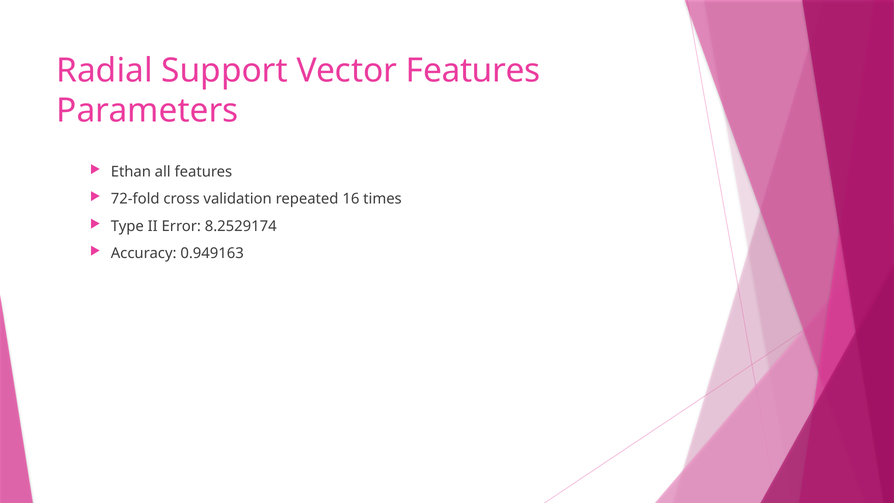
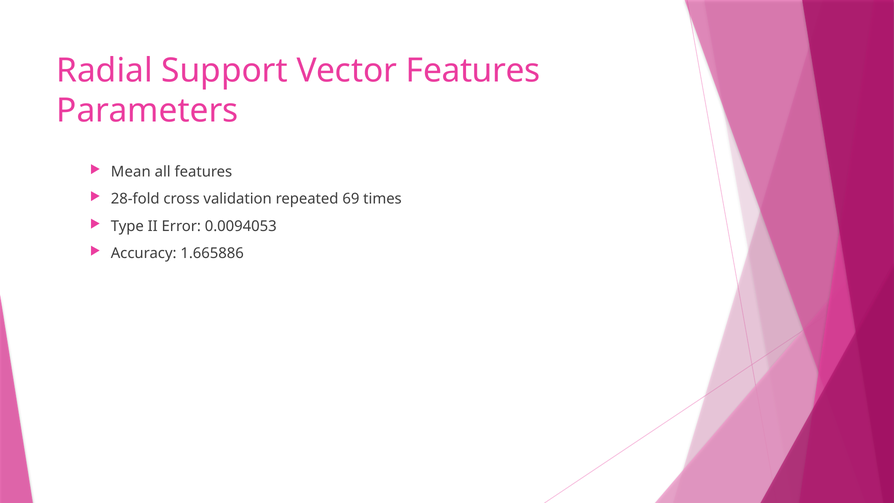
Ethan: Ethan -> Mean (131, 172)
72-fold: 72-fold -> 28-fold (135, 199)
16: 16 -> 69 (351, 199)
8.2529174: 8.2529174 -> 0.0094053 (241, 226)
0.949163: 0.949163 -> 1.665886 (212, 253)
